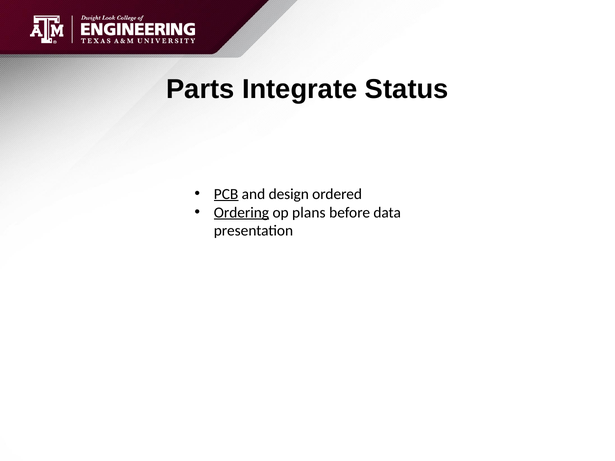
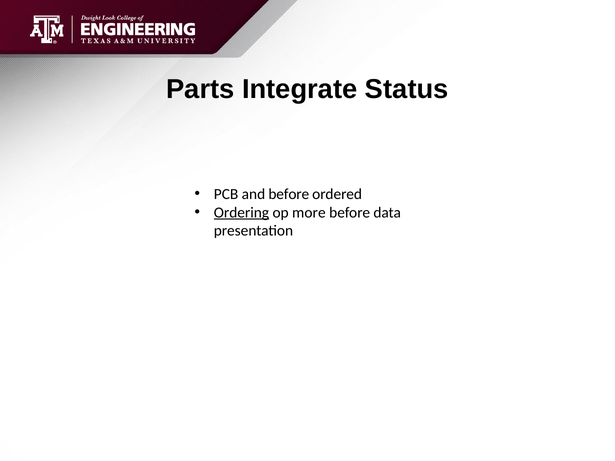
PCB underline: present -> none (226, 194)
and design: design -> before (289, 194)
plans: plans -> more (309, 213)
